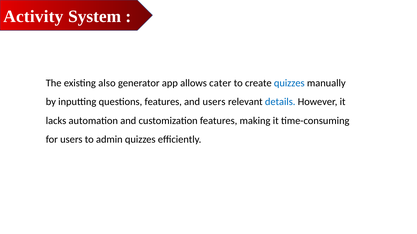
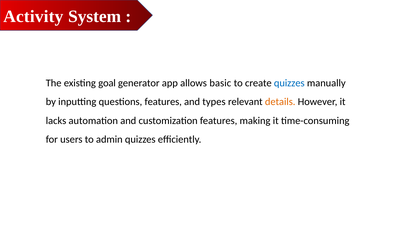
also: also -> goal (107, 83)
cater: cater -> basic (220, 83)
and users: users -> types (214, 102)
details colour: blue -> orange (280, 102)
